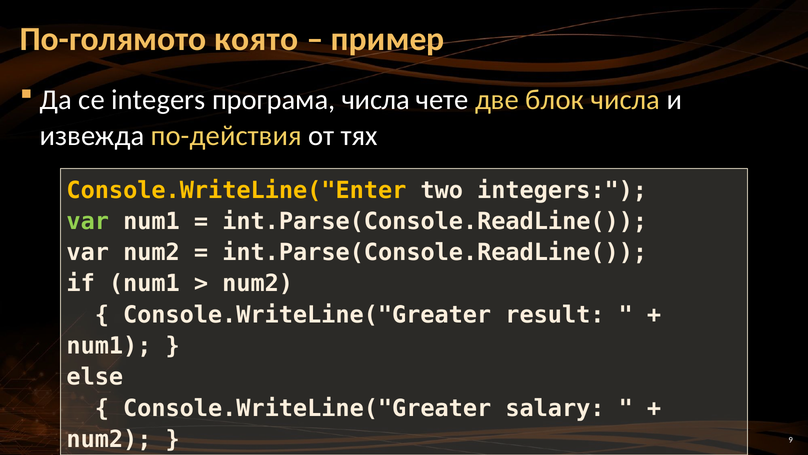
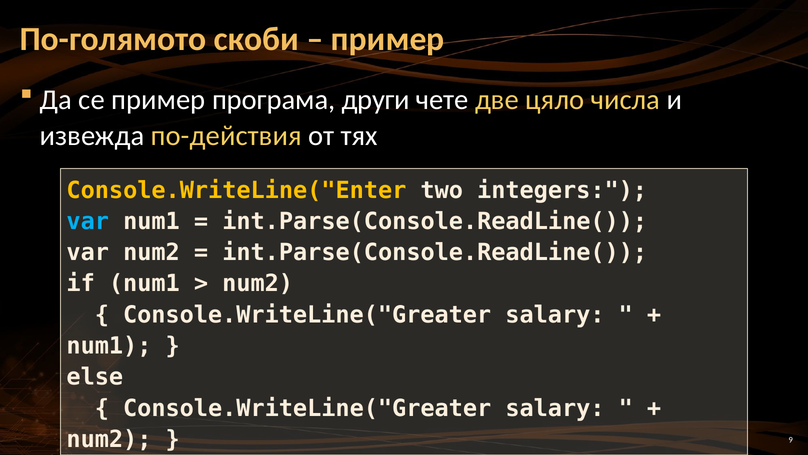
която: която -> скоби (256, 39)
се integers: integers -> пример (158, 100)
програма числа: числа -> други (376, 100)
блок: блок -> цяло (555, 100)
var colour: light green -> light blue (88, 221)
result: result -> salary (555, 315)
